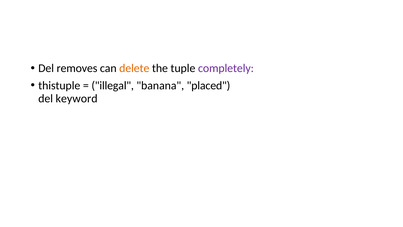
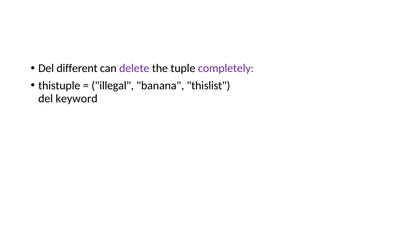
removes: removes -> different (77, 68)
delete colour: orange -> purple (134, 68)
placed: placed -> thislist (208, 85)
